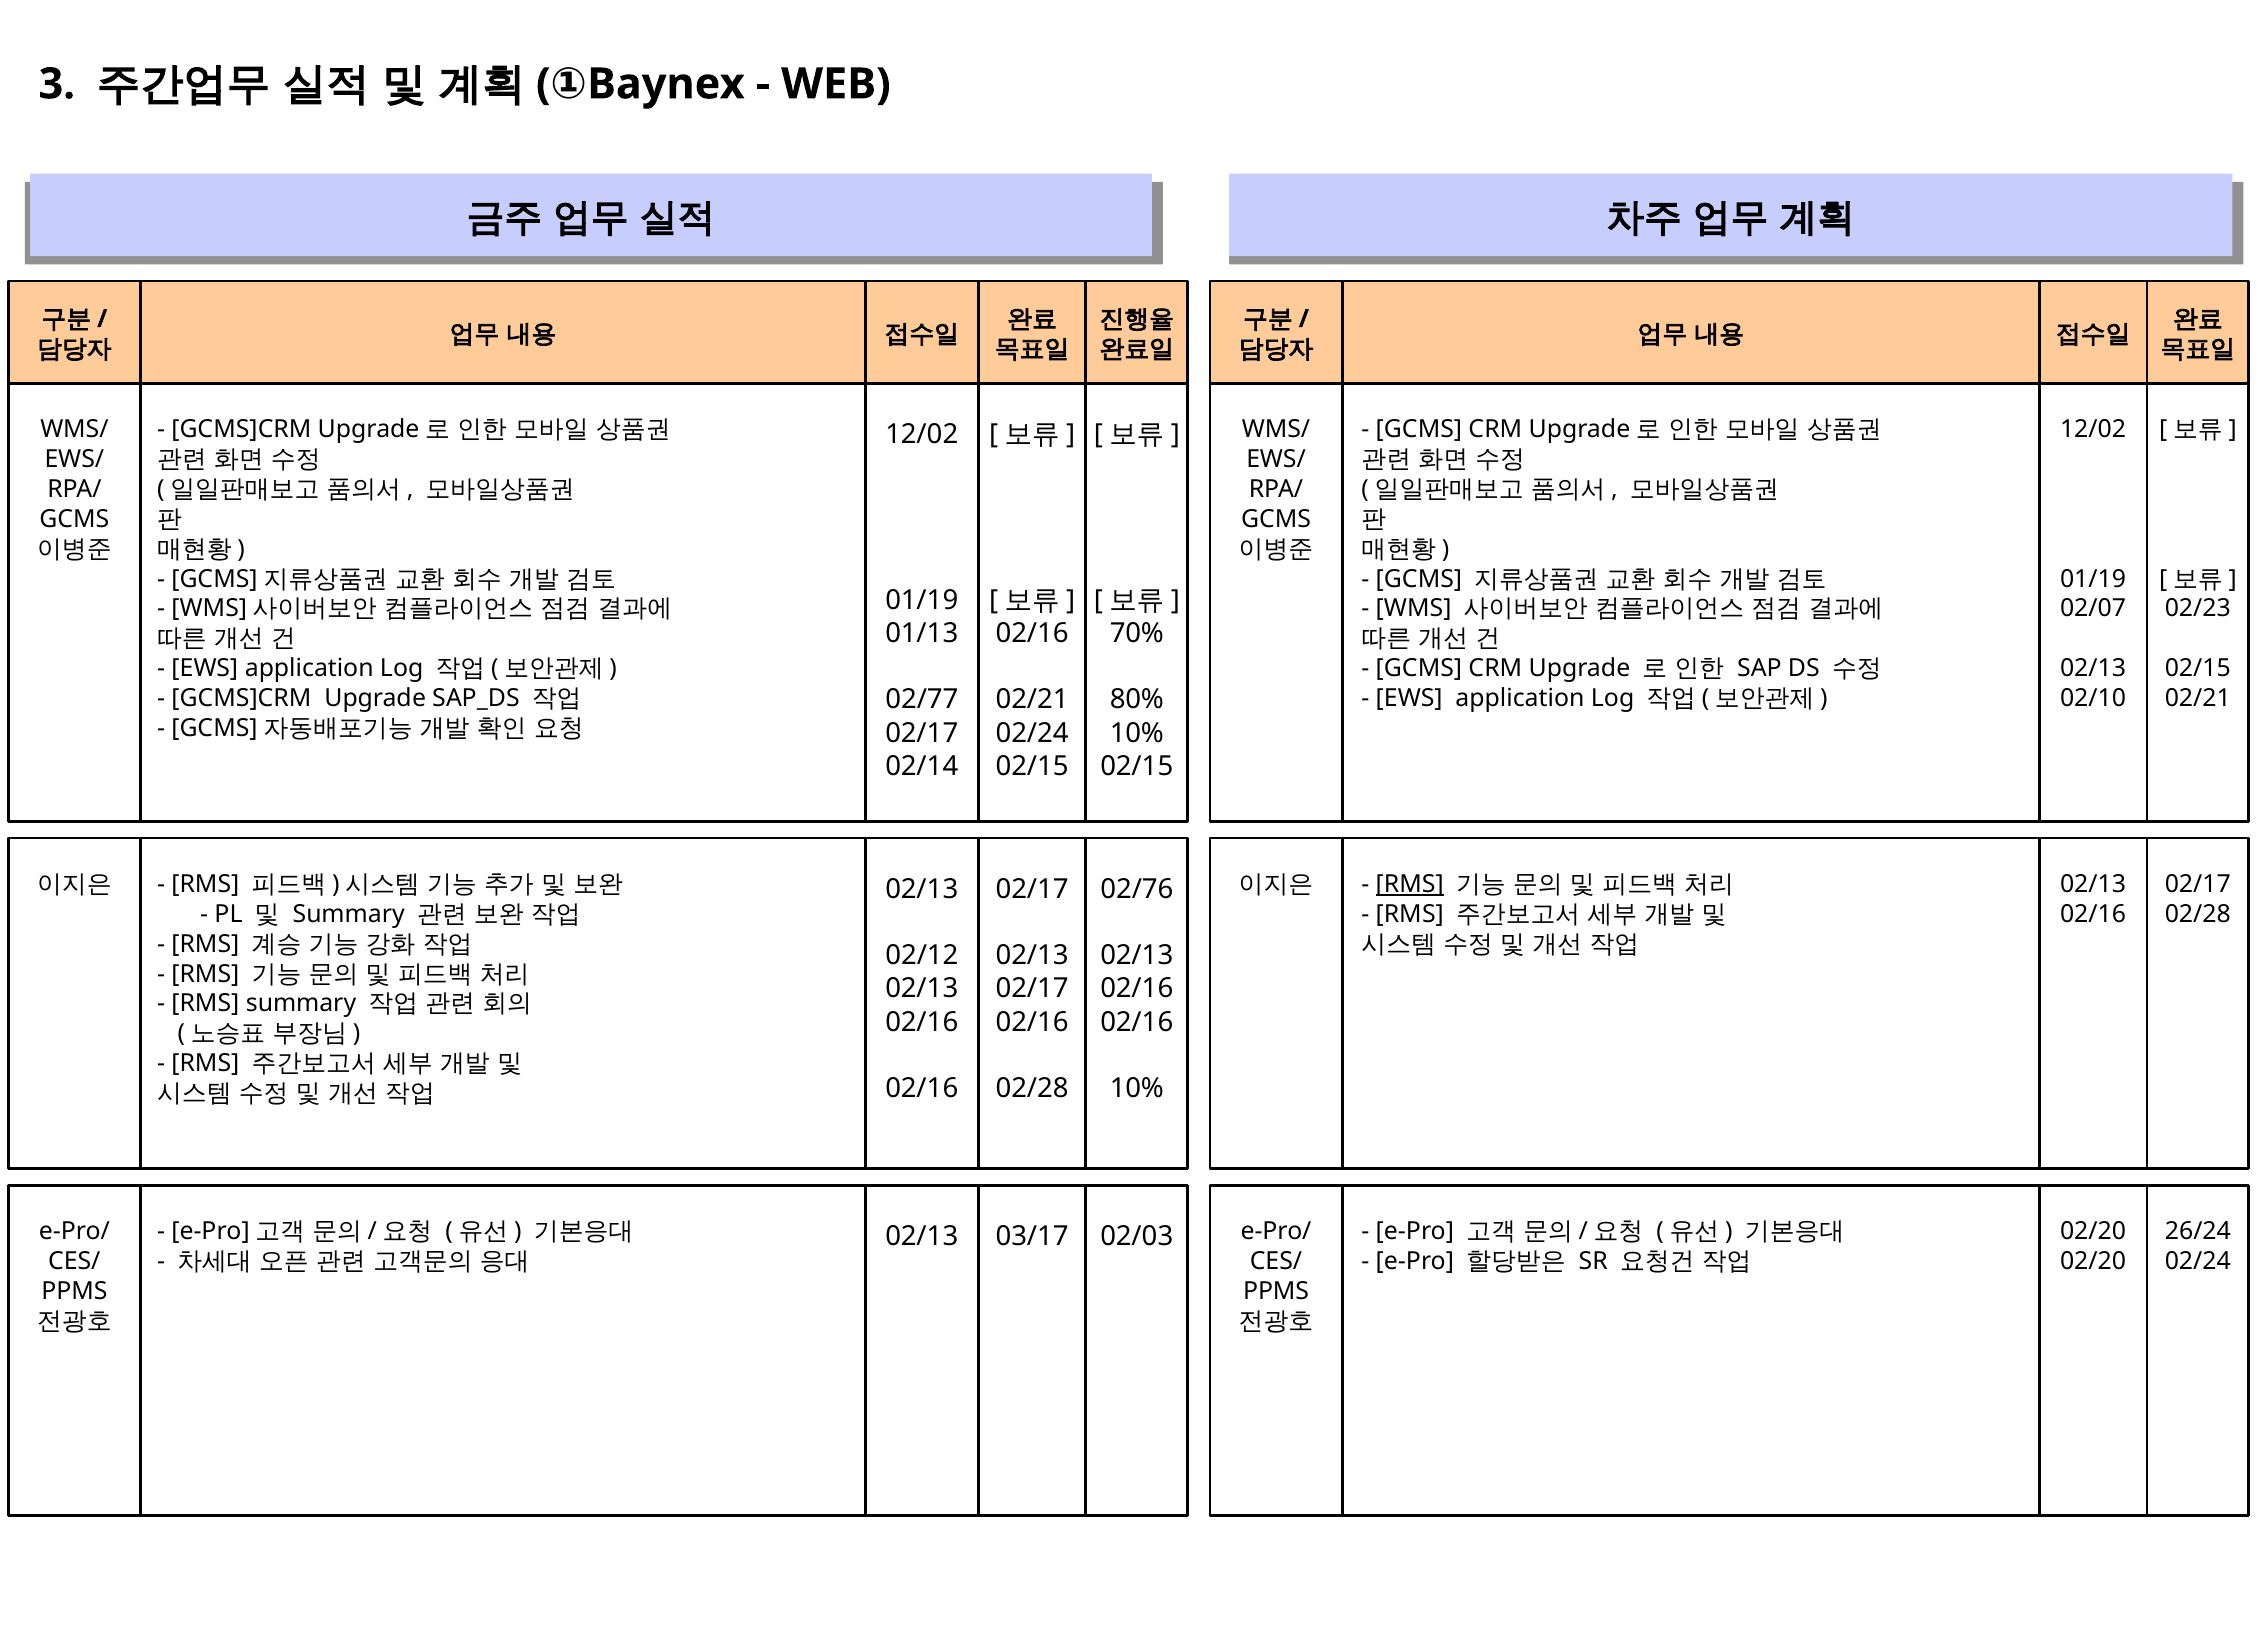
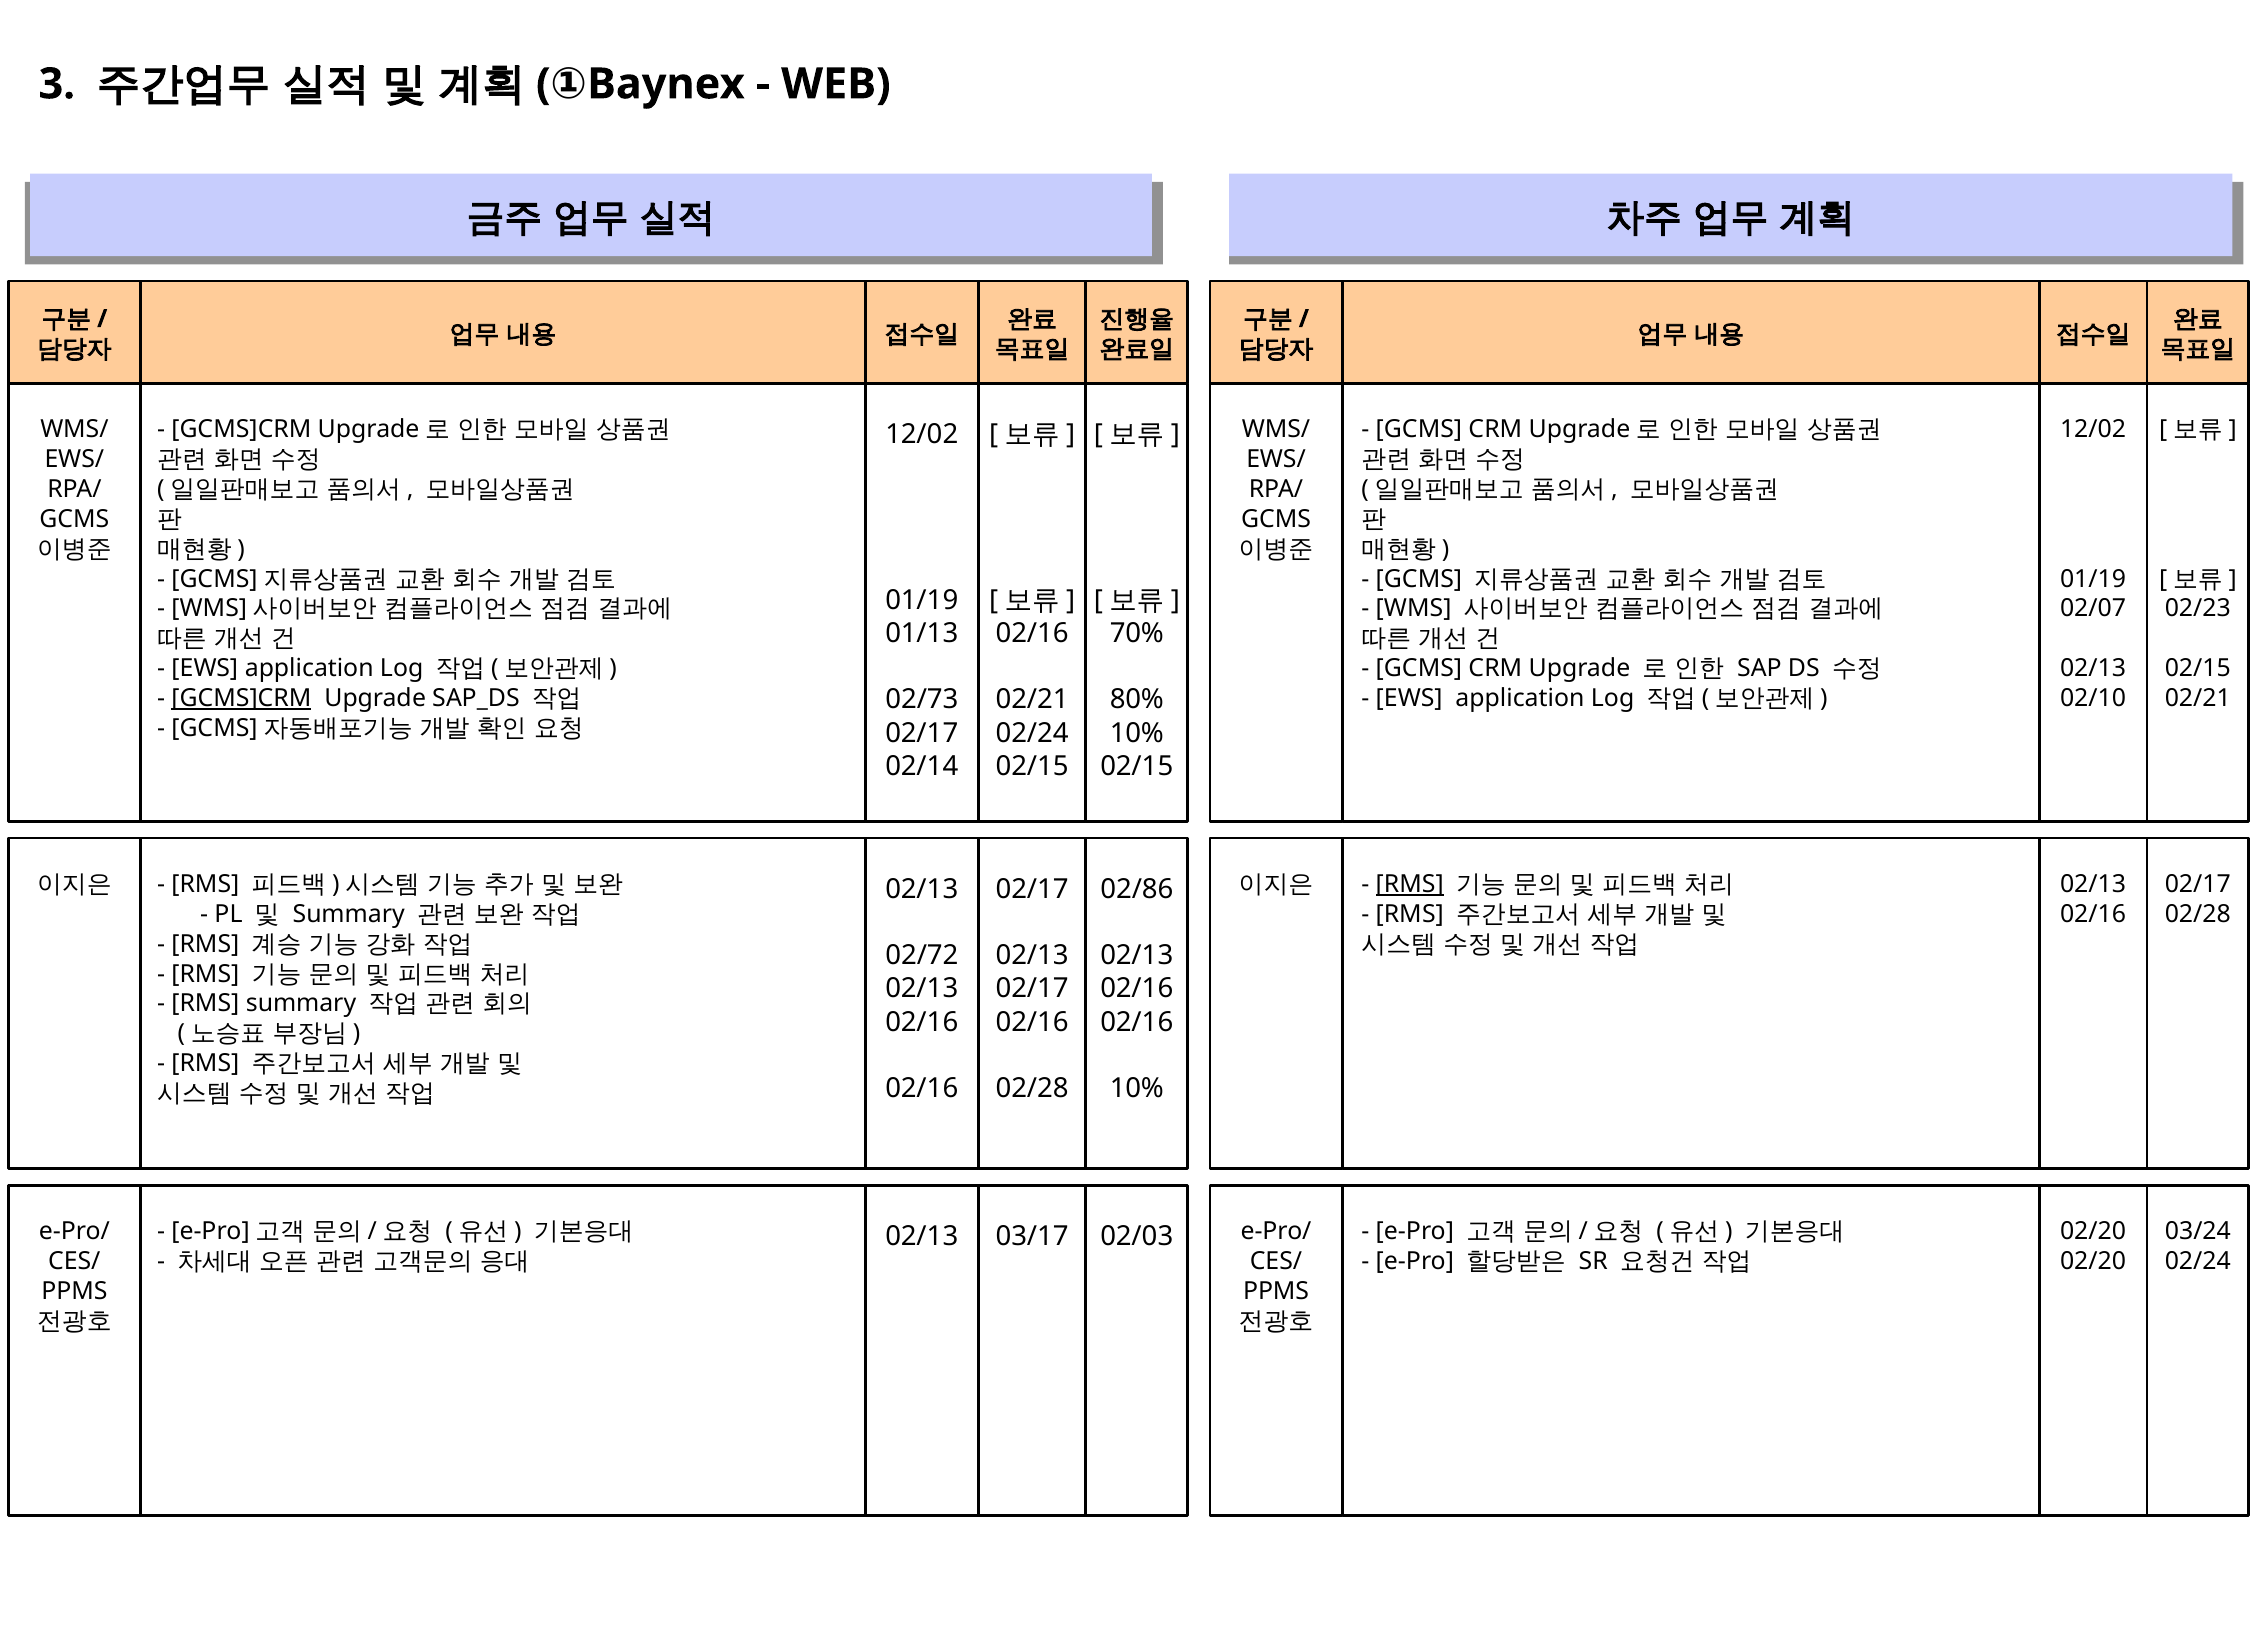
GCMS]CRM underline: none -> present (241, 698)
02/77: 02/77 -> 02/73 (922, 700)
02/76: 02/76 -> 02/86 (1137, 889)
02/12: 02/12 -> 02/72 (922, 956)
26/24: 26/24 -> 03/24 (2198, 1232)
